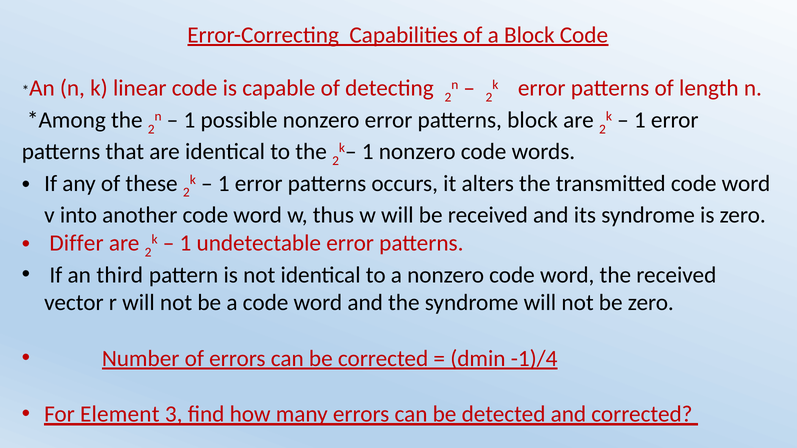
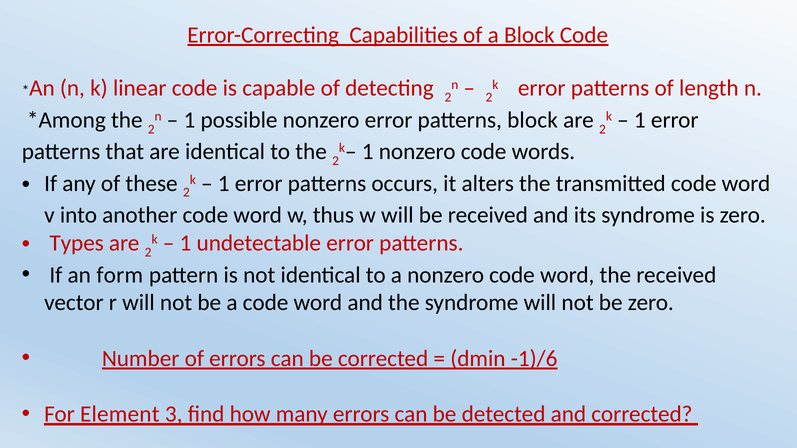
Differ: Differ -> Types (77, 243)
third: third -> form (120, 275)
-1)/4: -1)/4 -> -1)/6 (534, 359)
